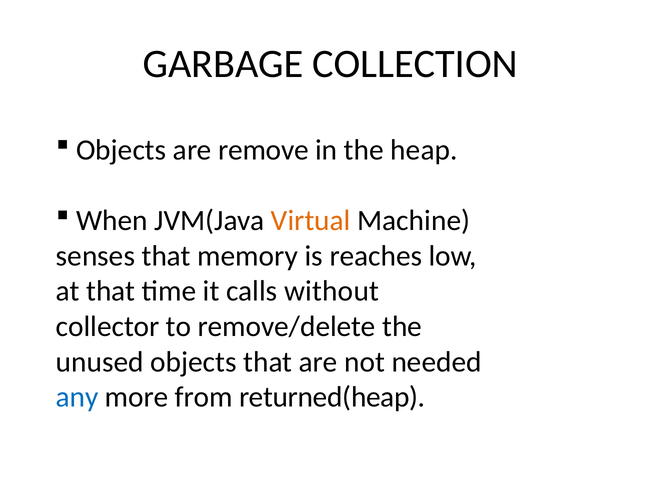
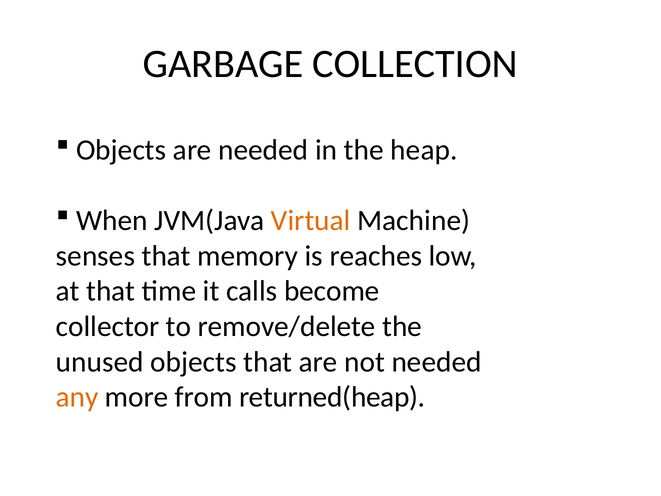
are remove: remove -> needed (263, 150)
without: without -> become (332, 291)
any colour: blue -> orange (77, 397)
